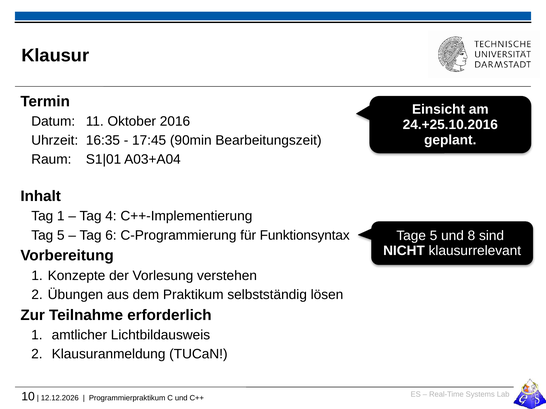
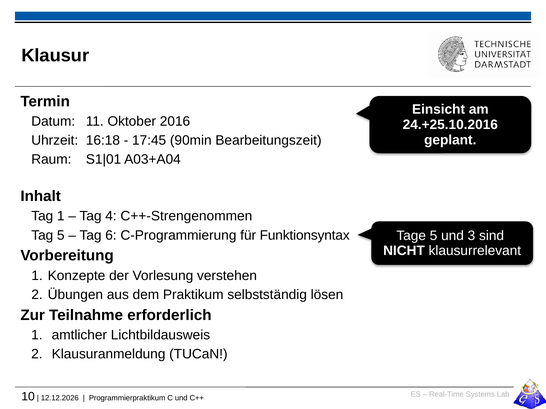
16:35: 16:35 -> 16:18 (103, 141)
C++-Implementierung: C++-Implementierung -> C++-Strengenommen (186, 216)
8: 8 -> 3 (471, 236)
